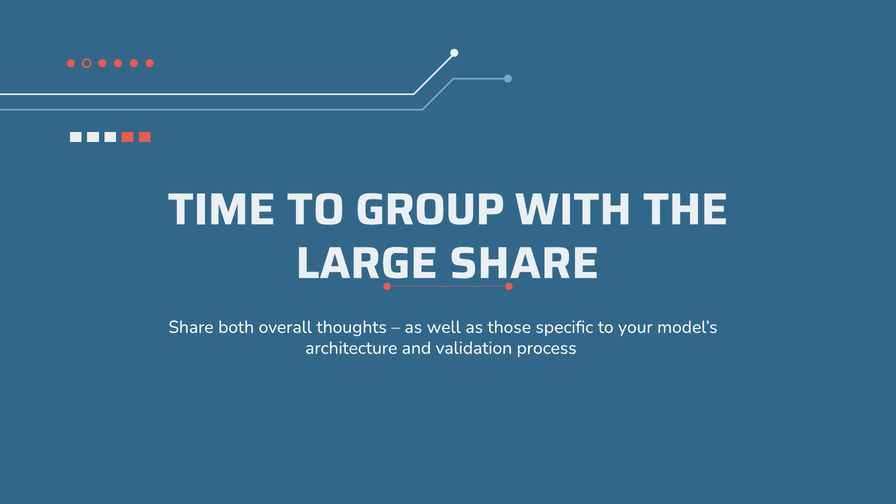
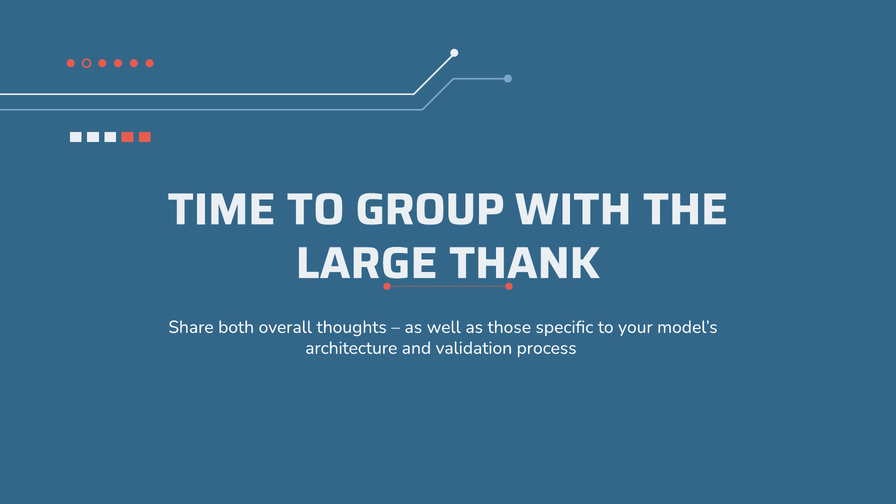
LARGE SHARE: SHARE -> THANK (525, 263)
